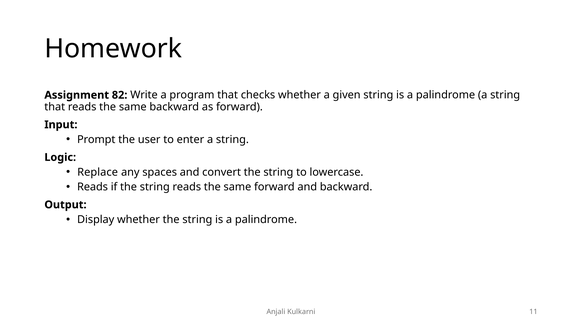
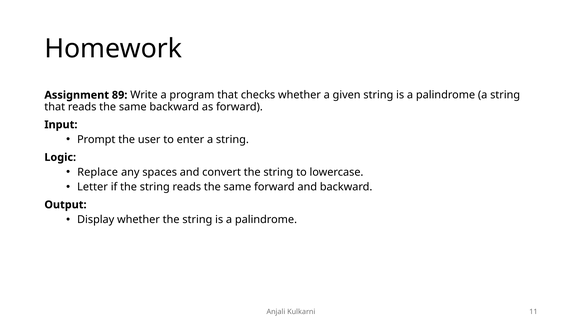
82: 82 -> 89 (120, 95)
Reads: Reads -> Letter (92, 187)
